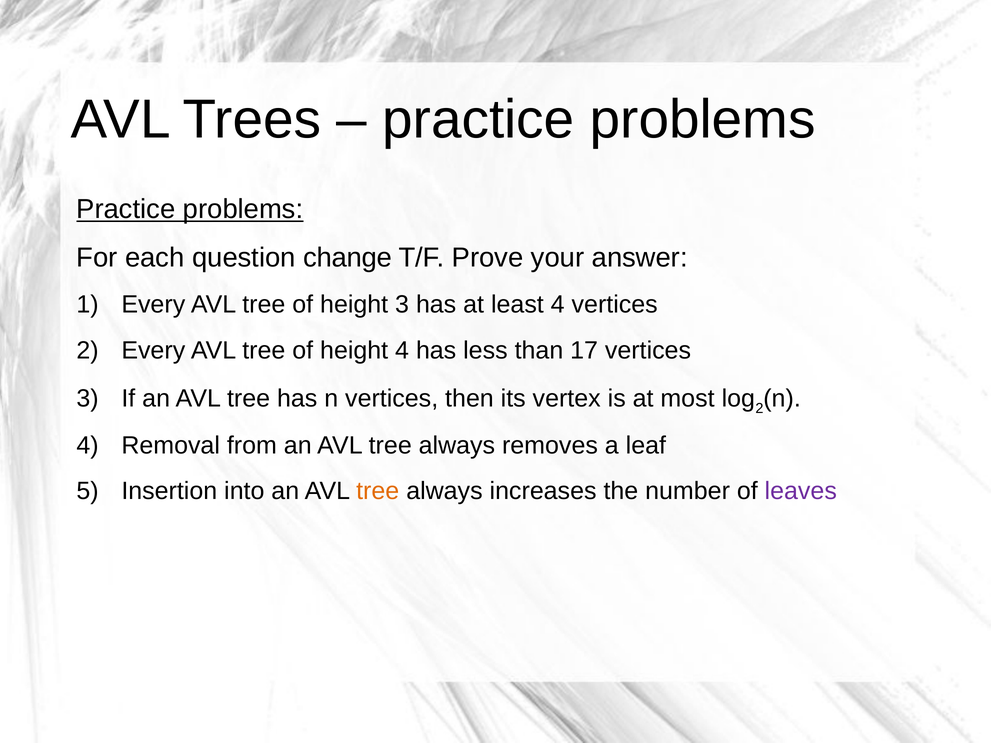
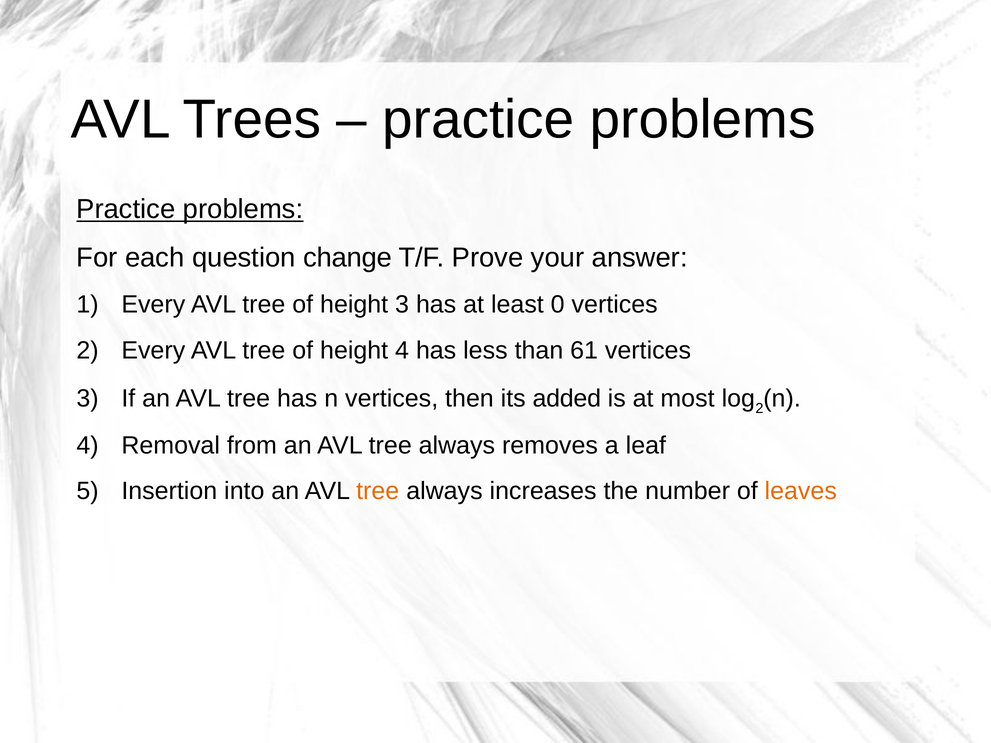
least 4: 4 -> 0 (558, 305)
17: 17 -> 61 (584, 350)
vertex: vertex -> added (567, 399)
leaves colour: purple -> orange (801, 491)
